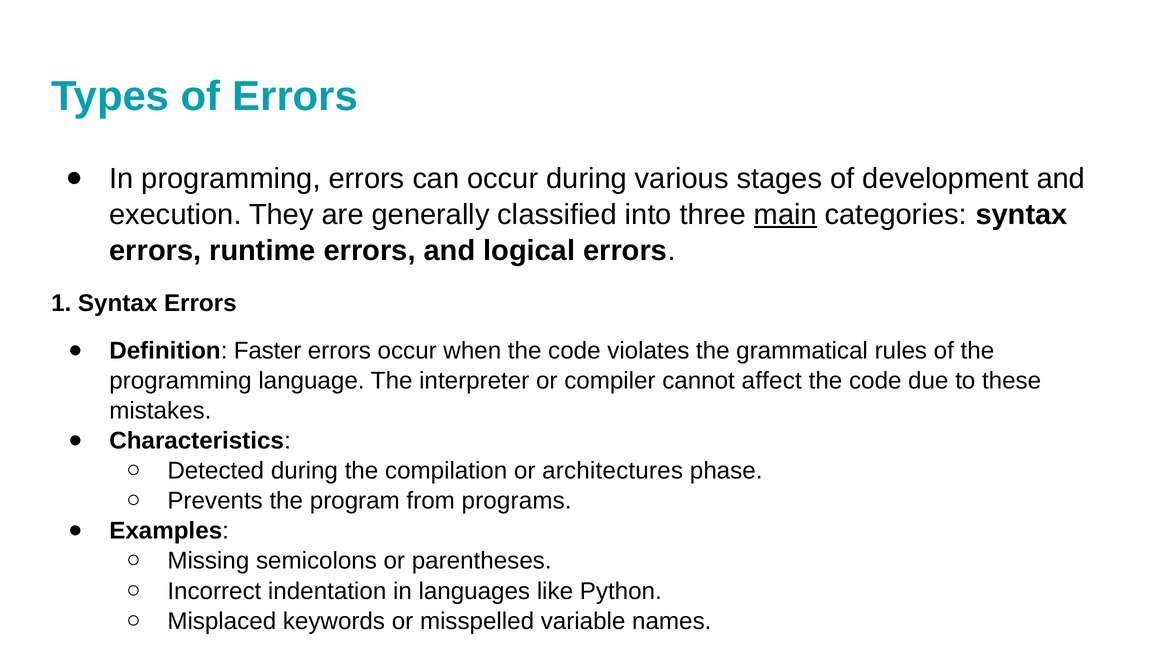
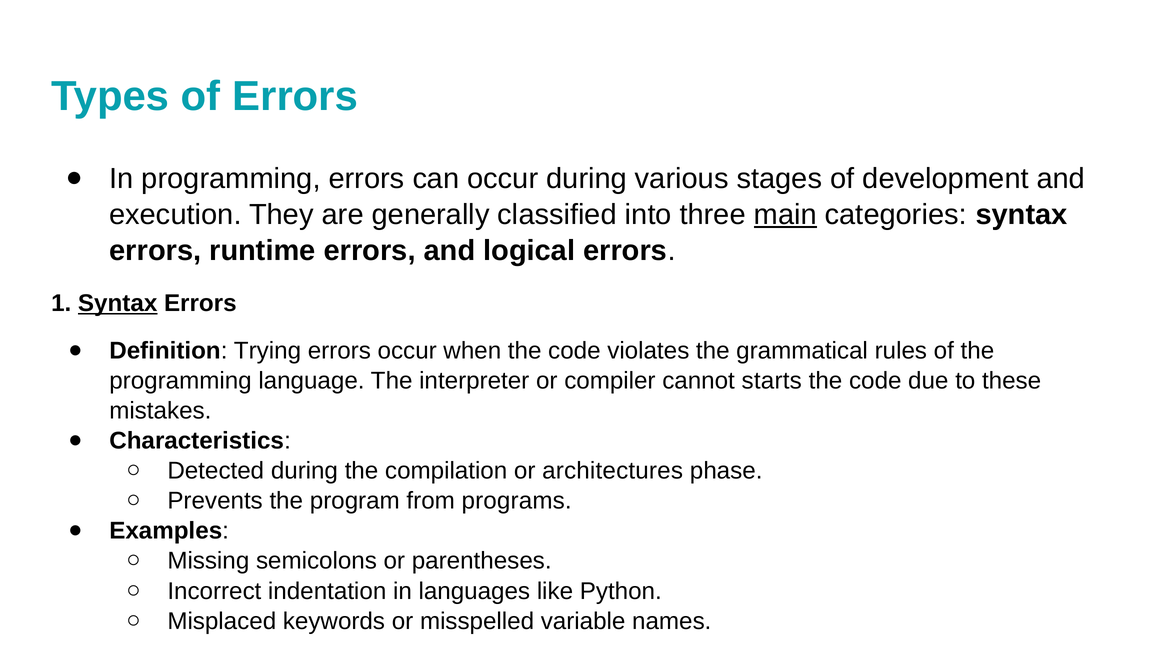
Syntax underline: none -> present (118, 304)
Faster: Faster -> Trying (267, 351)
affect: affect -> starts (772, 381)
